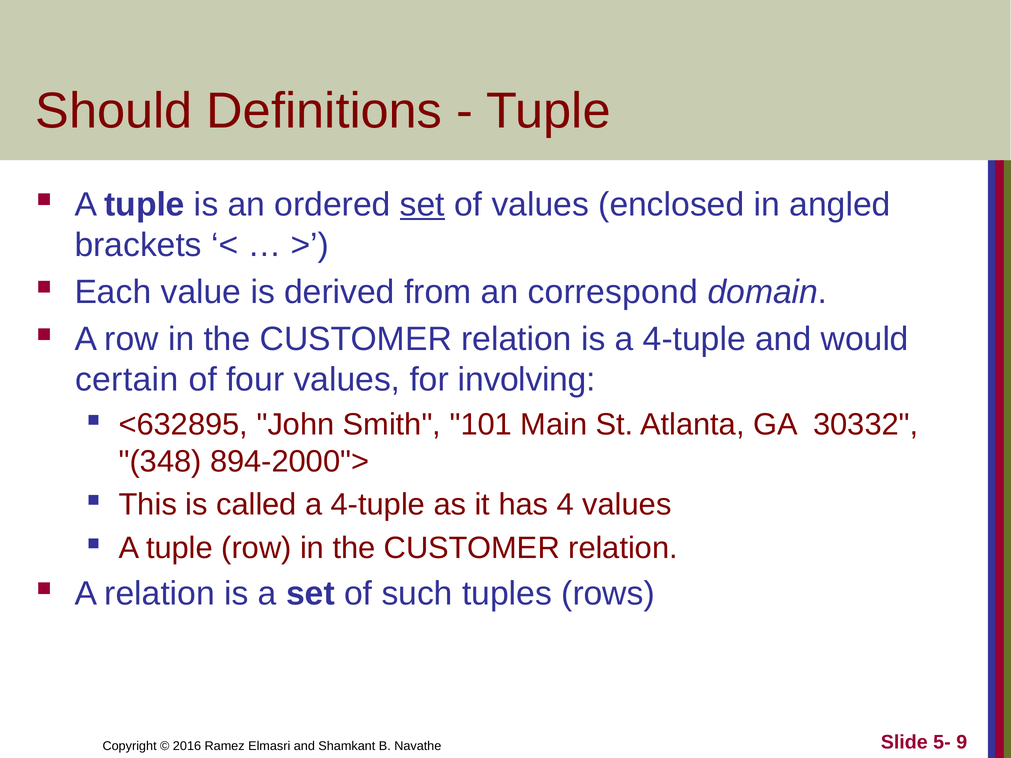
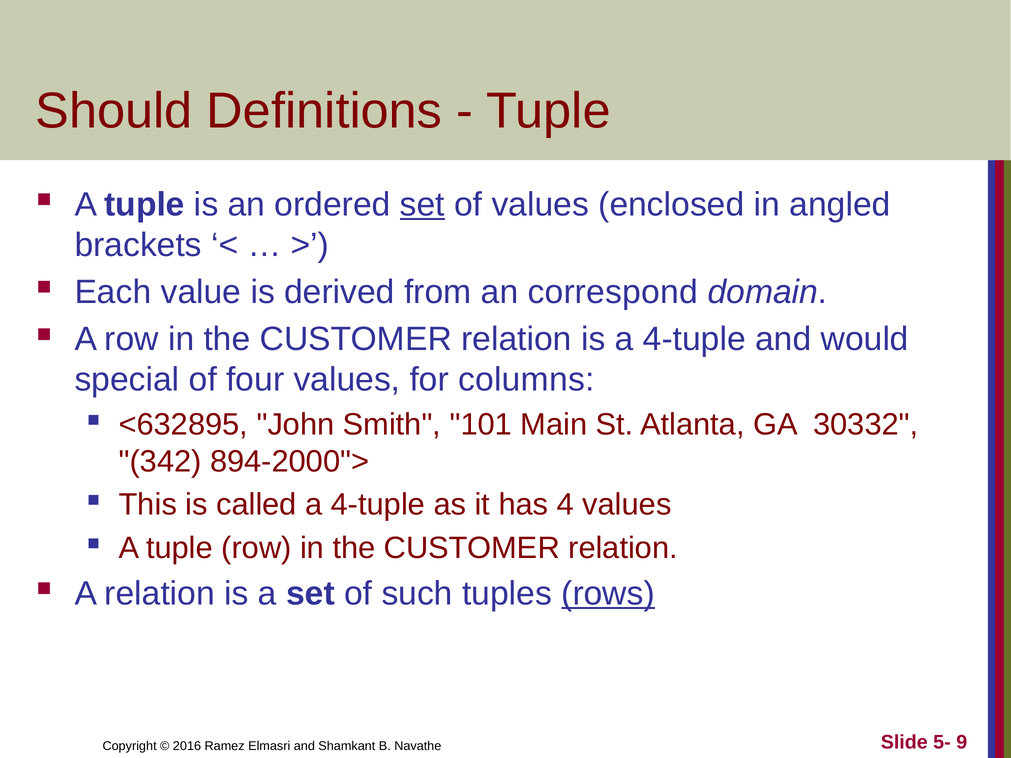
certain: certain -> special (127, 380)
involving: involving -> columns (526, 380)
348: 348 -> 342 (160, 462)
rows underline: none -> present (608, 594)
